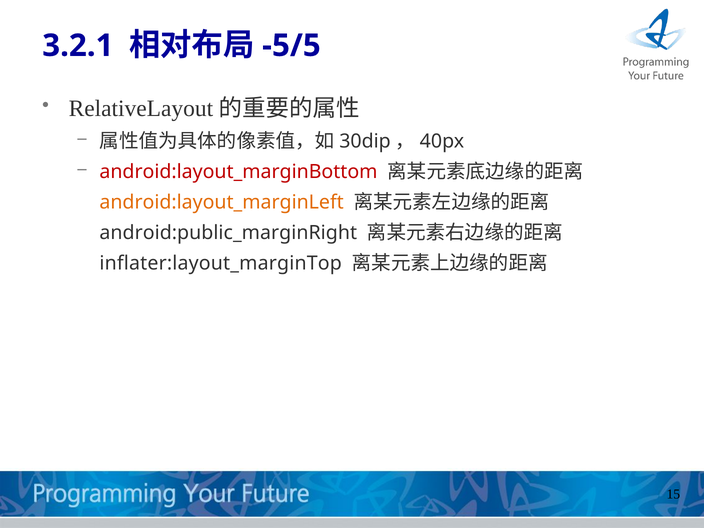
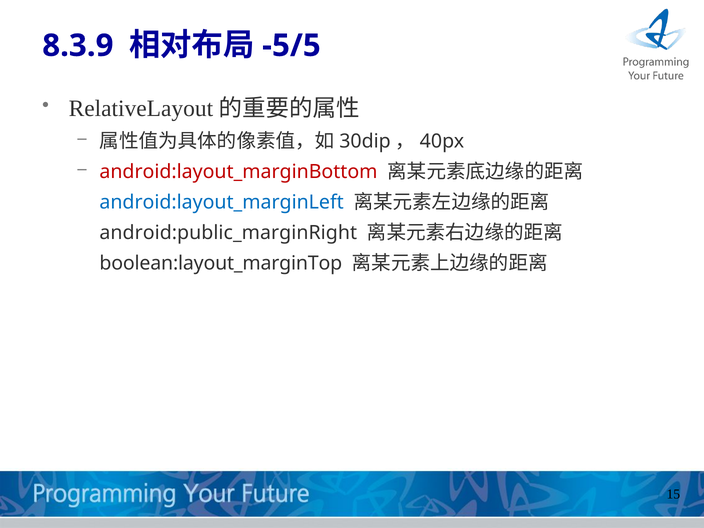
3.2.1: 3.2.1 -> 8.3.9 (78, 46)
android:layout_marginLeft colour: orange -> blue (222, 202)
inflater:layout_marginTop: inflater:layout_marginTop -> boolean:layout_marginTop (221, 263)
